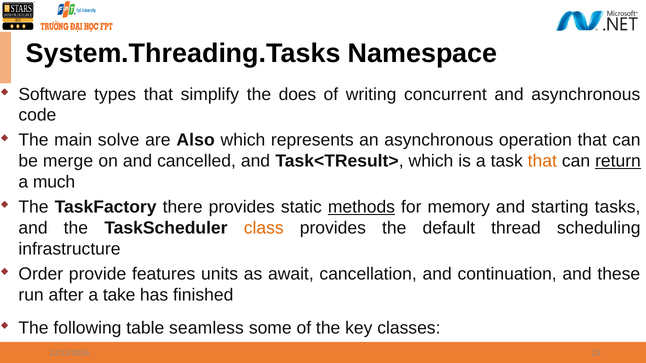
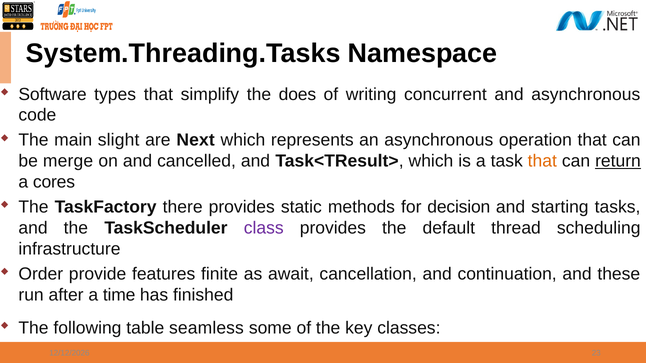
solve: solve -> slight (119, 140)
Also: Also -> Next (196, 140)
much: much -> cores (54, 182)
methods underline: present -> none (361, 207)
memory: memory -> decision (459, 207)
class colour: orange -> purple (264, 228)
units: units -> finite (220, 274)
take: take -> time (119, 295)
